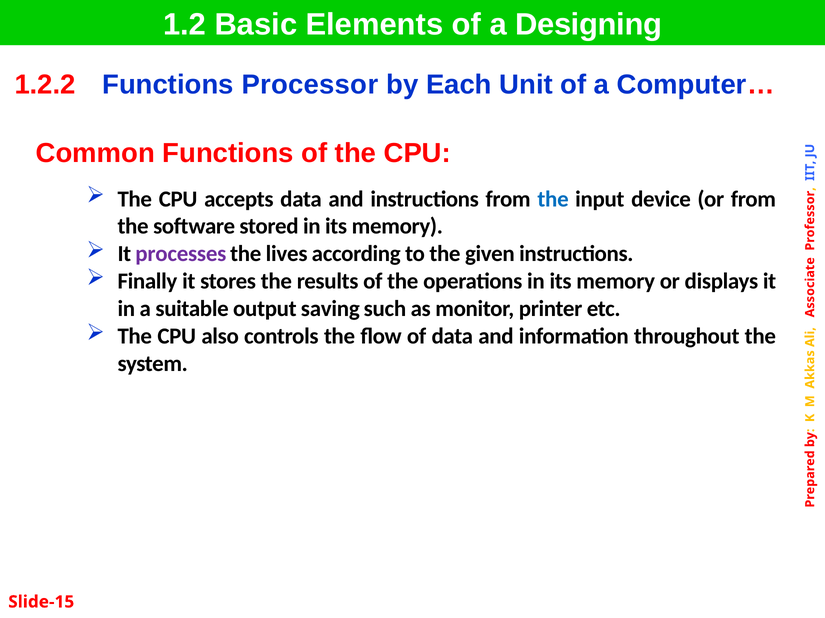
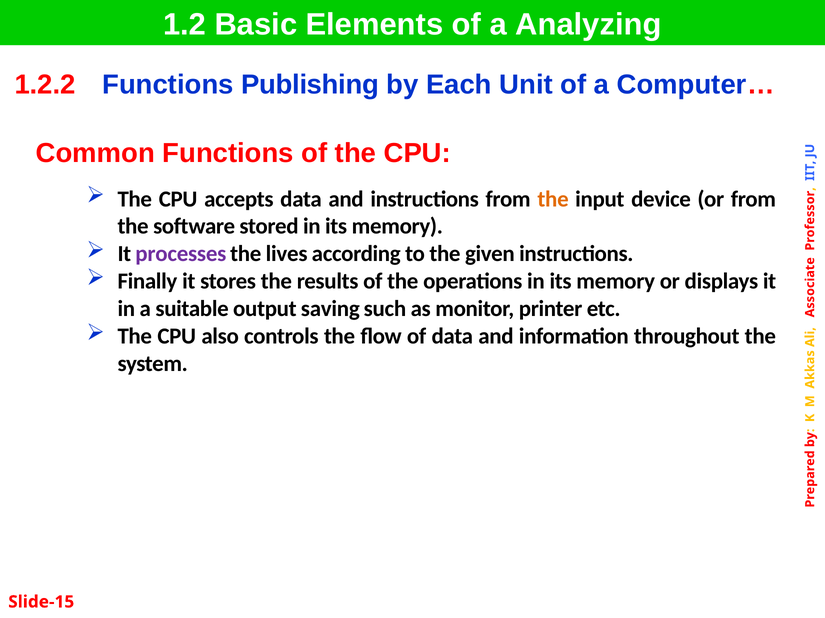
Designing: Designing -> Analyzing (588, 25)
Processor: Processor -> Publishing (310, 85)
the colour: blue -> orange (553, 199)
